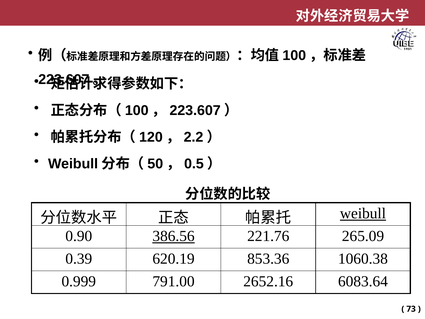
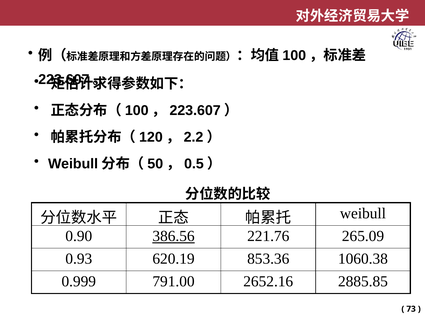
weibull underline: present -> none (363, 213)
0.39: 0.39 -> 0.93 (79, 259)
6083.64: 6083.64 -> 2885.85 (363, 281)
